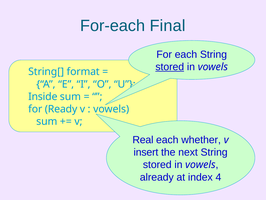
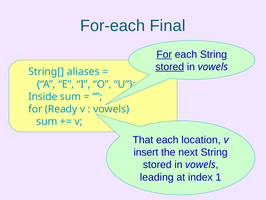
For underline: none -> present (164, 54)
format: format -> aliases (83, 72)
Real: Real -> That (143, 140)
whether: whether -> location (201, 140)
already: already -> leading (157, 177)
4: 4 -> 1 (218, 177)
